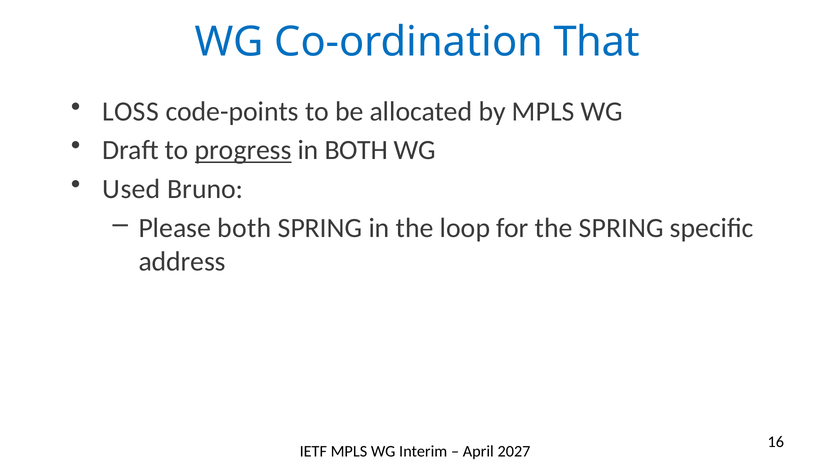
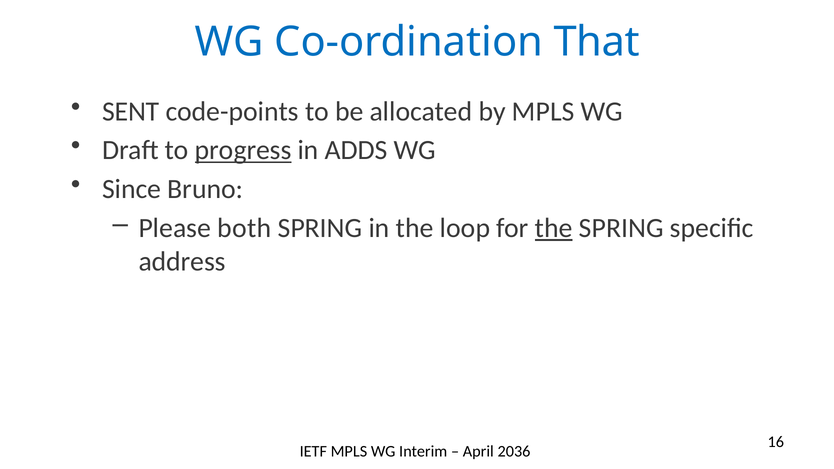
LOSS: LOSS -> SENT (131, 111)
in BOTH: BOTH -> ADDS (356, 150)
Used: Used -> Since (132, 189)
the underline: none -> present (554, 228)
2027: 2027 -> 2036 (514, 452)
